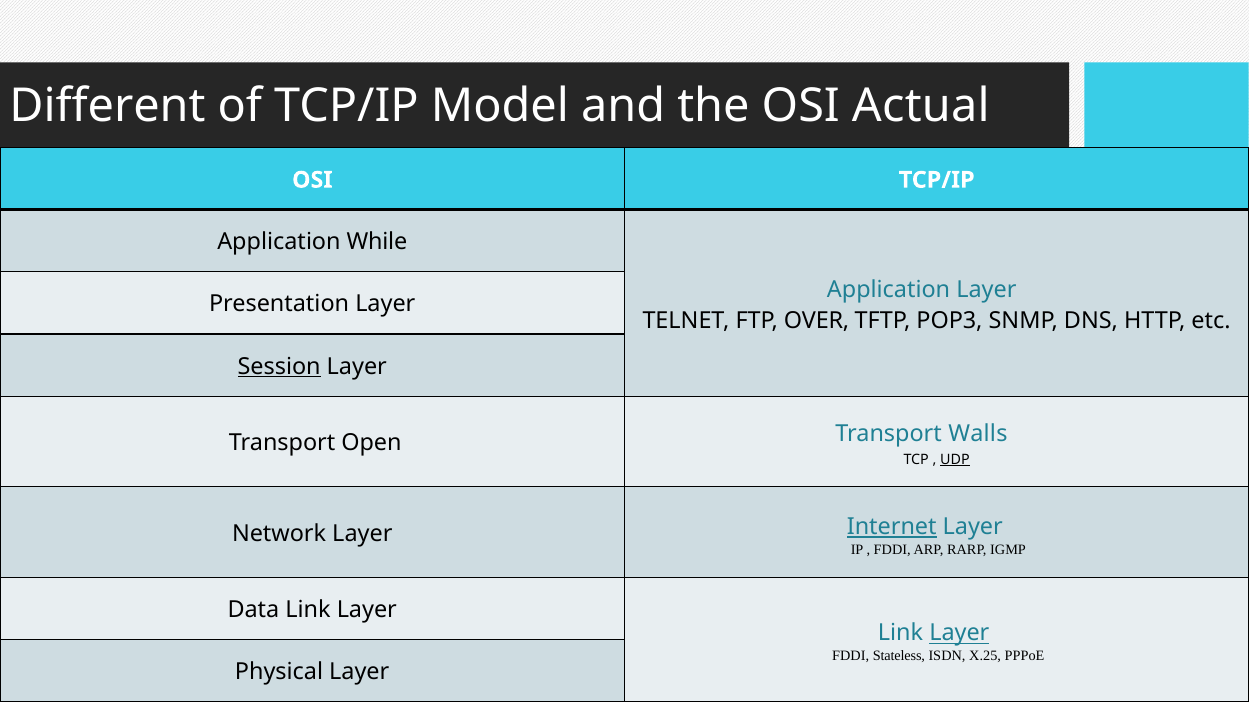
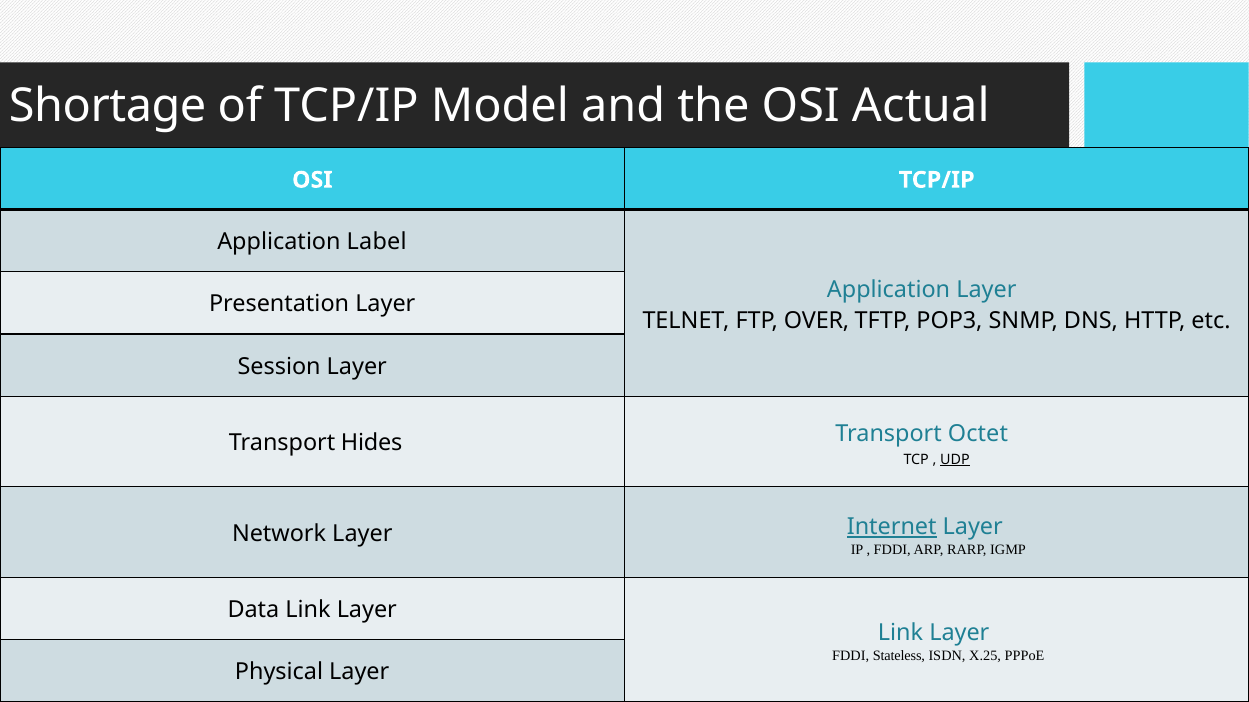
Different: Different -> Shortage (108, 106)
While: While -> Label (377, 242)
Session underline: present -> none (279, 367)
Open: Open -> Hides (372, 443)
Walls: Walls -> Octet (978, 435)
Layer underline: present -> none (959, 634)
